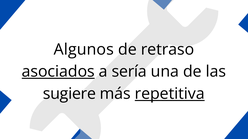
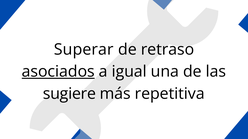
Algunos: Algunos -> Superar (84, 50)
sería: sería -> igual (129, 72)
repetitiva underline: present -> none (170, 94)
